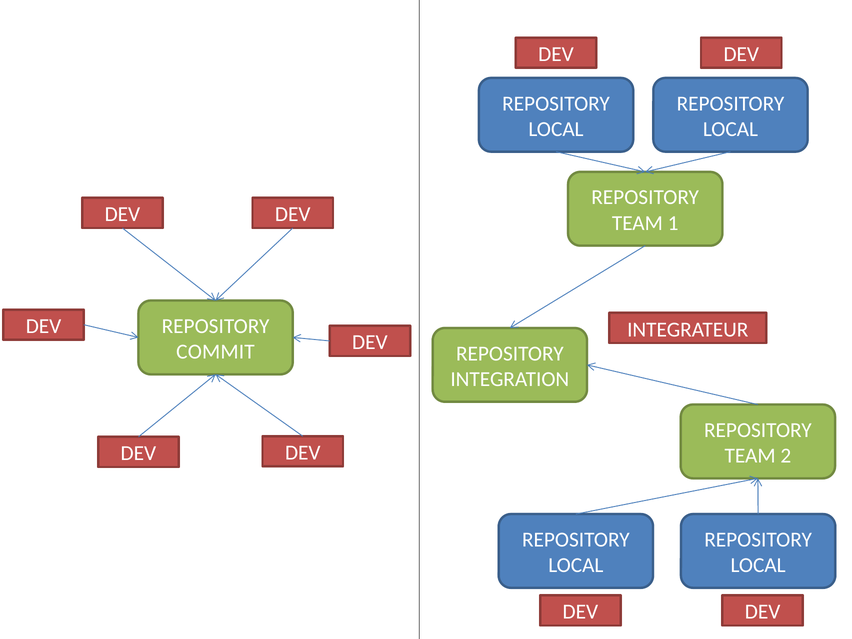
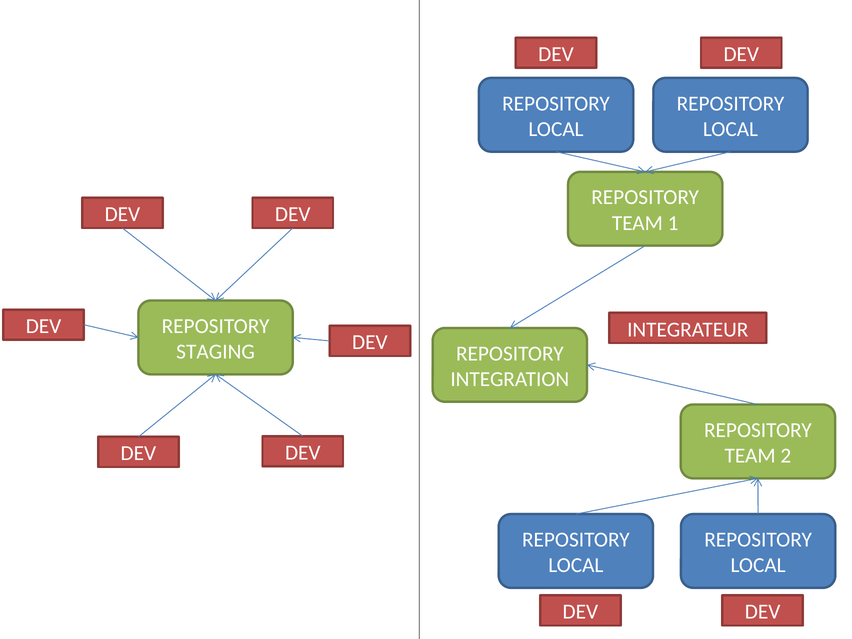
COMMIT: COMMIT -> STAGING (216, 352)
